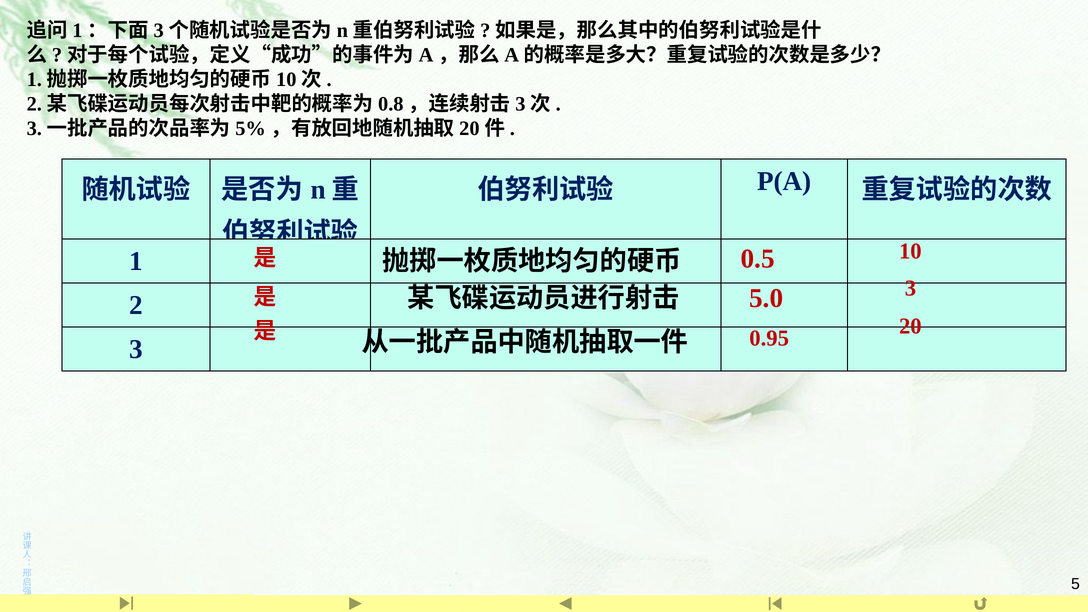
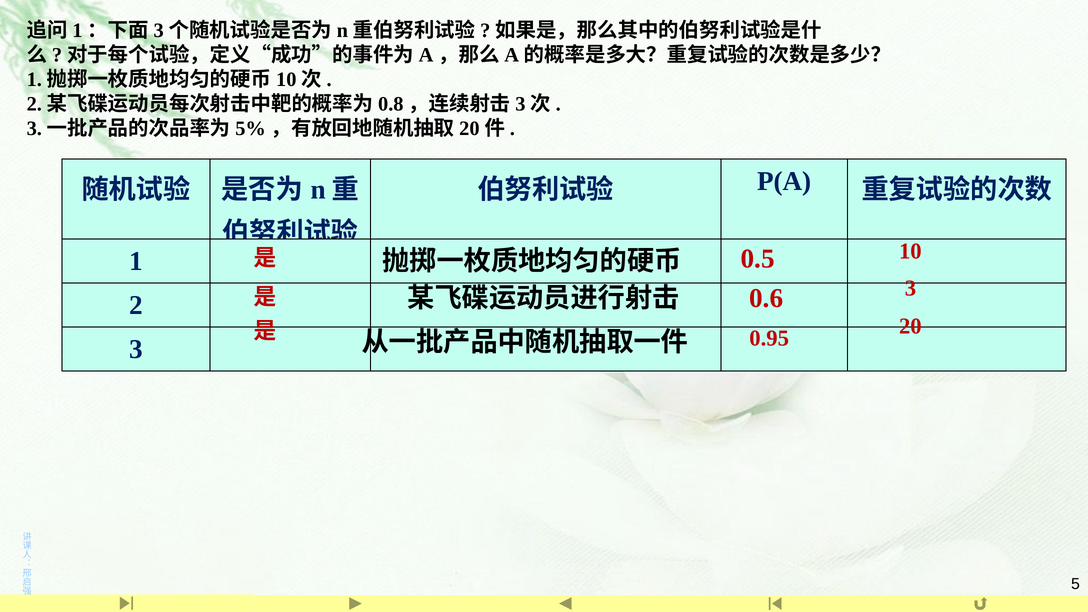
5.0: 5.0 -> 0.6 (766, 298)
